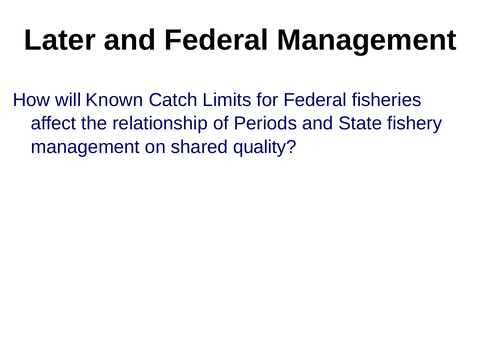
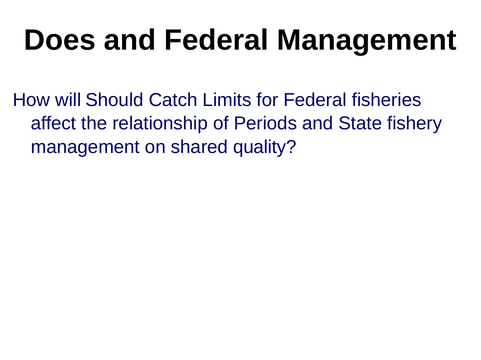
Later: Later -> Does (60, 40)
Known: Known -> Should (115, 100)
